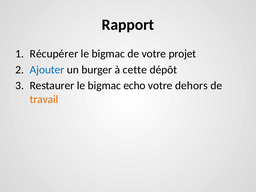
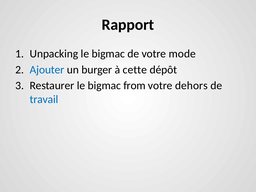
Récupérer: Récupérer -> Unpacking (54, 54)
projet: projet -> mode (182, 54)
echo: echo -> from (134, 86)
travail colour: orange -> blue (44, 99)
